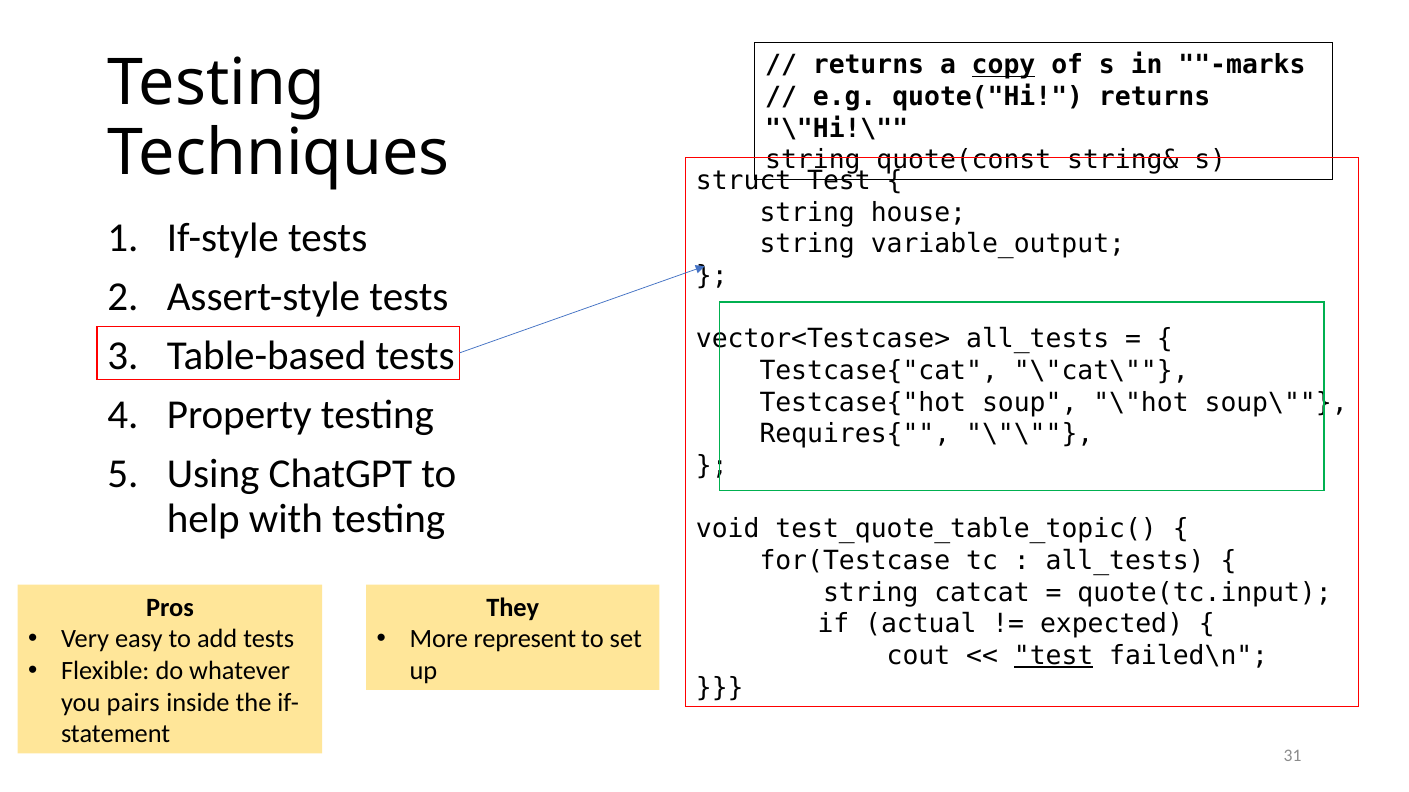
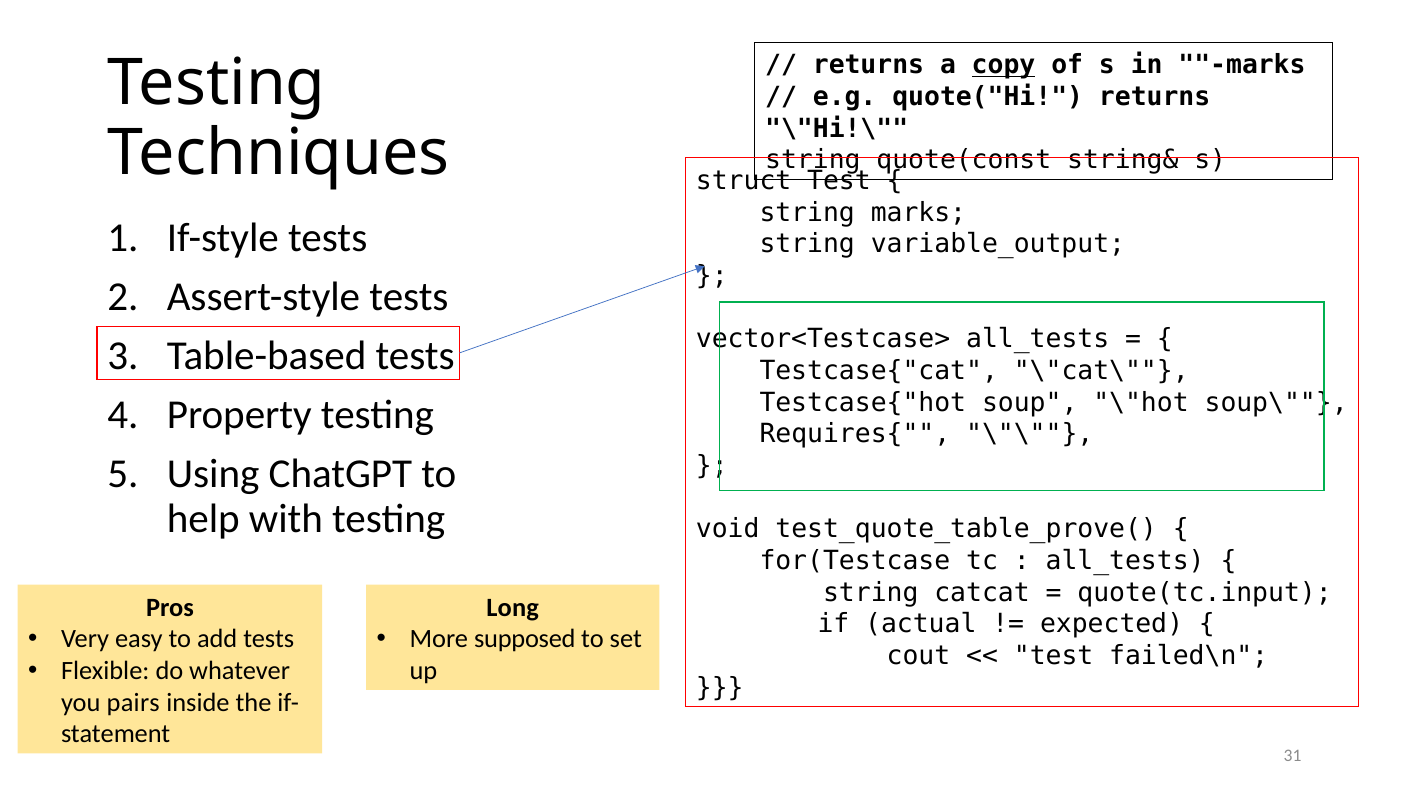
string house: house -> marks (918, 212)
test_quote_table_topic(: test_quote_table_topic( -> test_quote_table_prove( (966, 529)
They: They -> Long (513, 608)
represent: represent -> supposed (525, 640)
test underline: present -> none (1054, 656)
